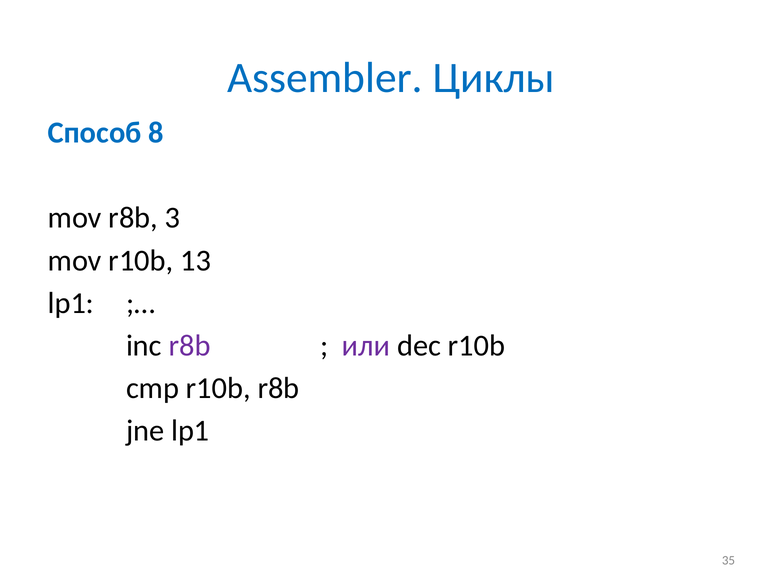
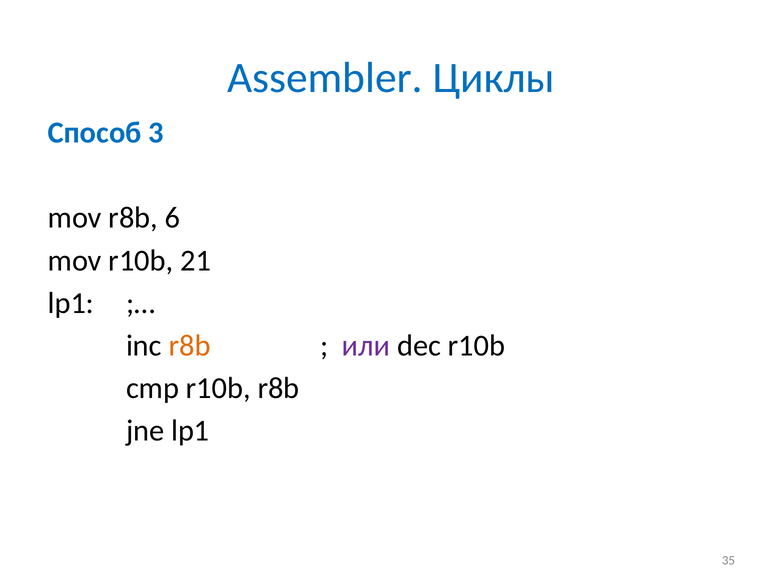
8: 8 -> 3 (156, 133)
3: 3 -> 6 (172, 218)
13: 13 -> 21 (196, 260)
r8b colour: purple -> orange (190, 345)
